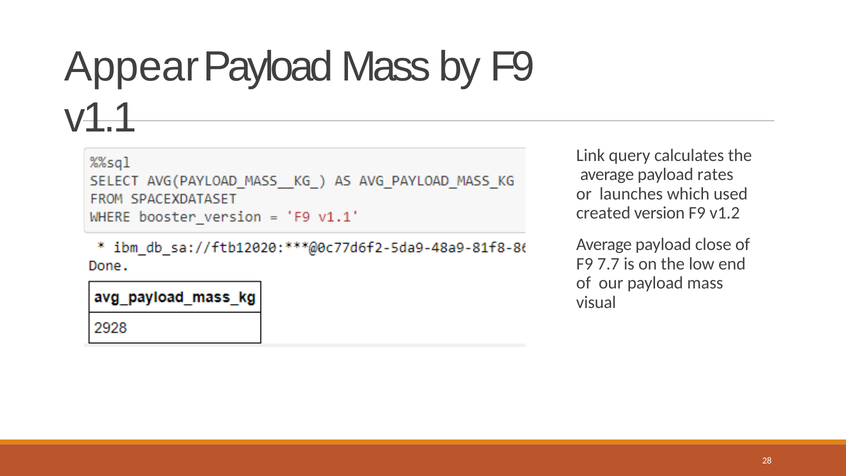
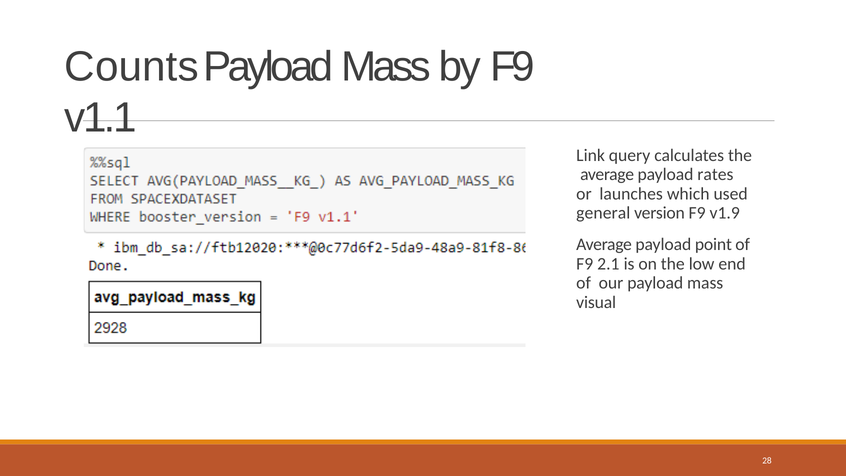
Appear: Appear -> Counts (132, 67)
created: created -> general (603, 213)
v1.2: v1.2 -> v1.9 (725, 213)
close: close -> point (713, 245)
7.7: 7.7 -> 2.1 (608, 264)
